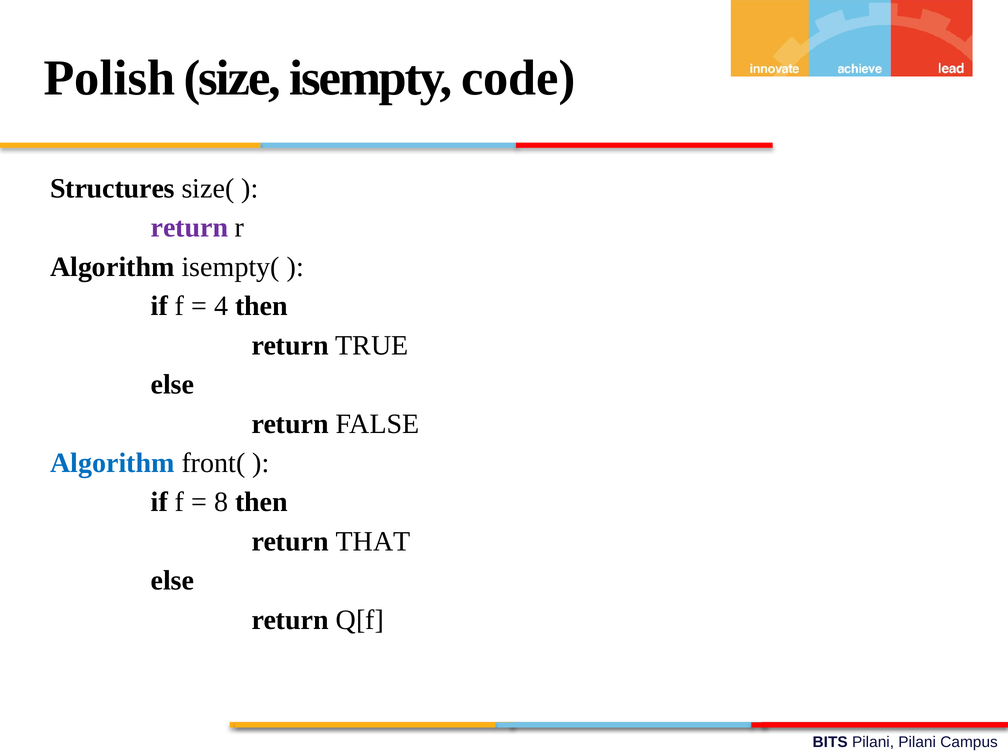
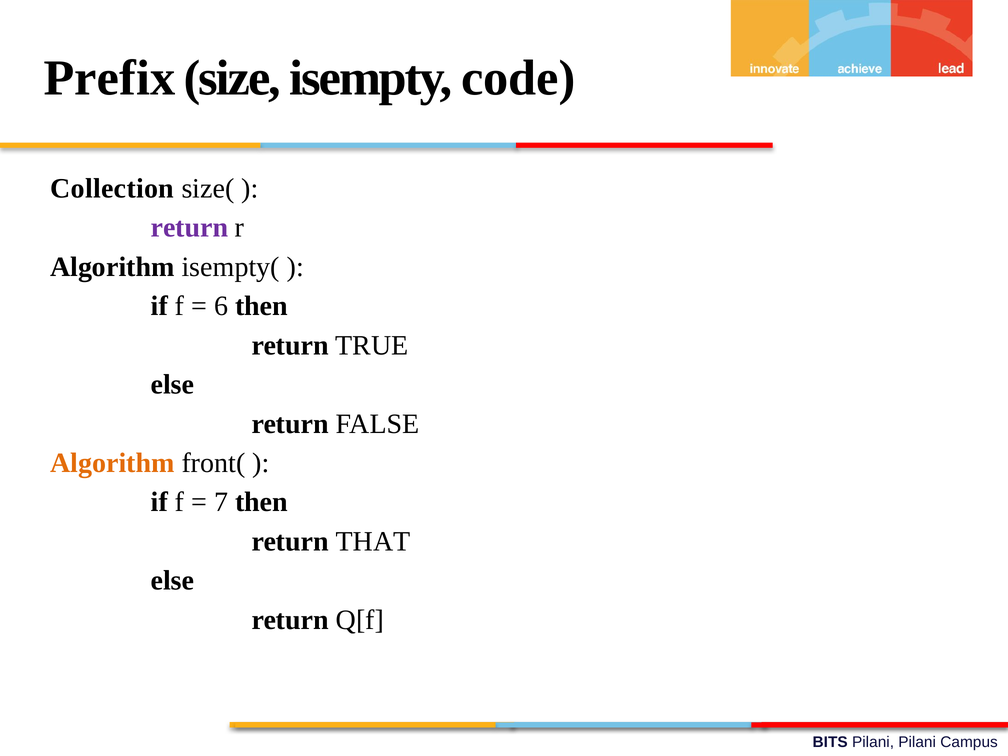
Polish: Polish -> Prefix (109, 78)
Structures: Structures -> Collection (112, 189)
4: 4 -> 6 (221, 306)
Algorithm colour: blue -> orange (112, 463)
8: 8 -> 7 (221, 502)
